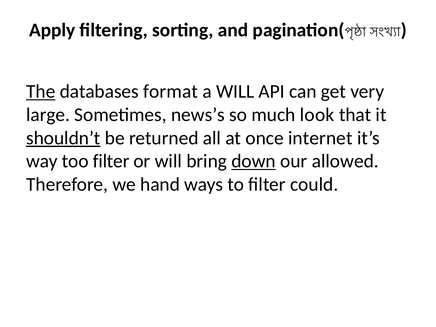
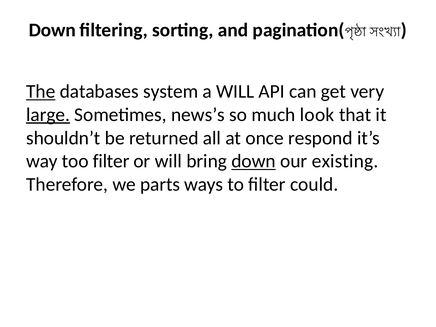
Apply: Apply -> Down (52, 30)
format: format -> system (171, 91)
large underline: none -> present (48, 115)
shouldn’t underline: present -> none (63, 138)
internet: internet -> respond (320, 138)
allowed: allowed -> existing (345, 161)
hand: hand -> parts (160, 185)
